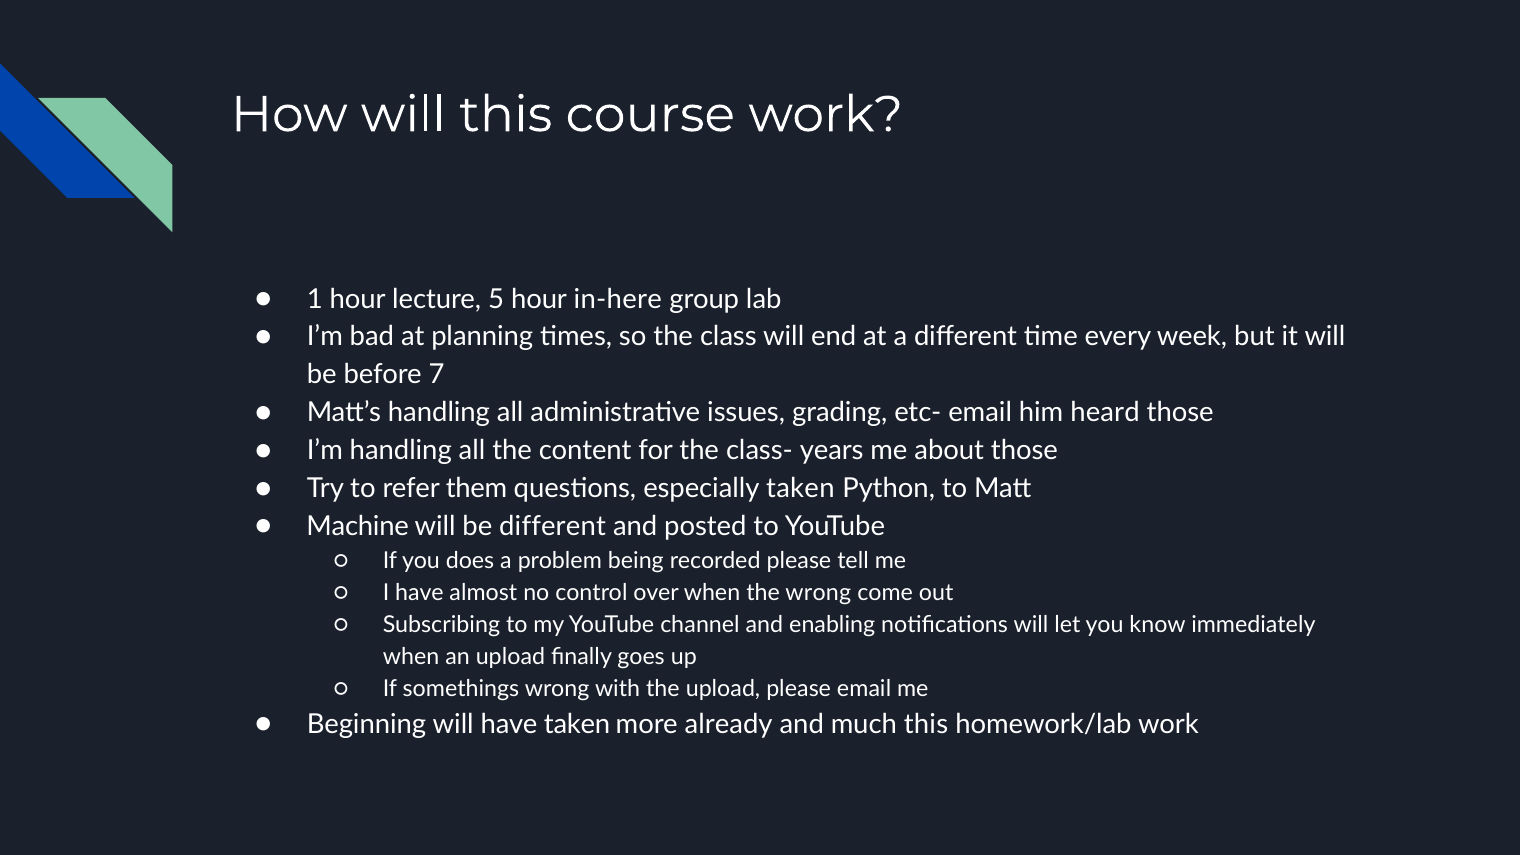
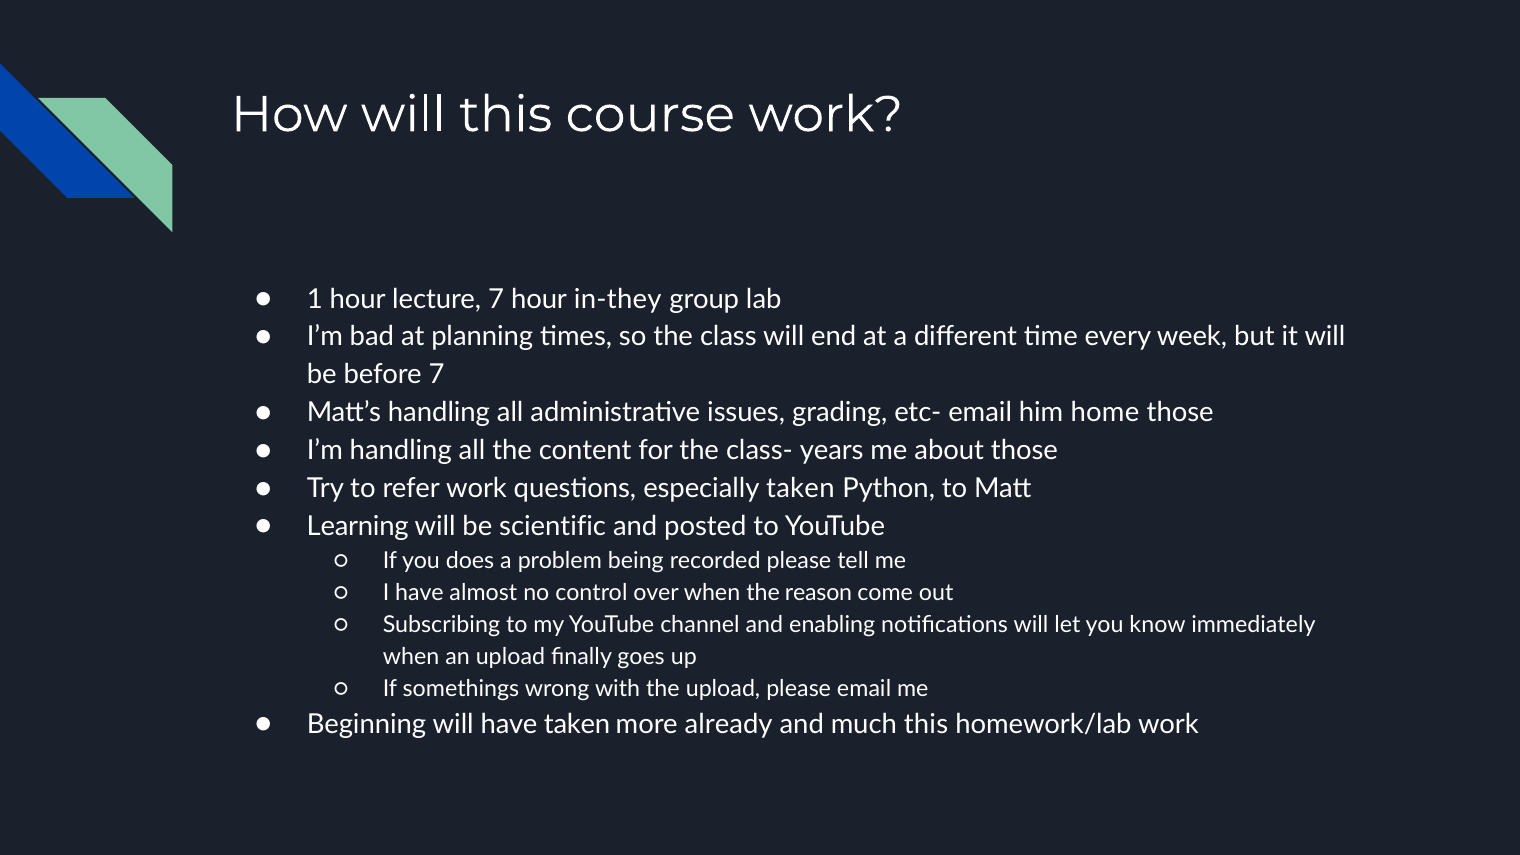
lecture 5: 5 -> 7 (496, 299)
in-here: in-here -> in-they (618, 299)
heard: heard -> home (1105, 413)
refer them: them -> work (477, 488)
Machine: Machine -> Learning (358, 526)
be different: different -> scientific (553, 526)
the wrong: wrong -> reason (819, 593)
